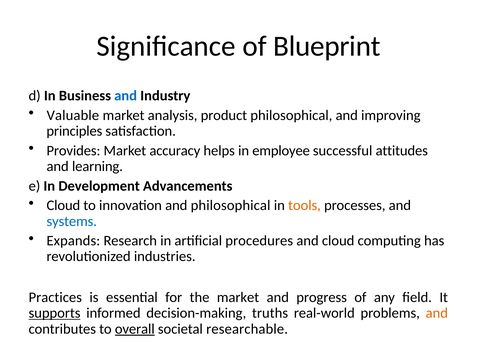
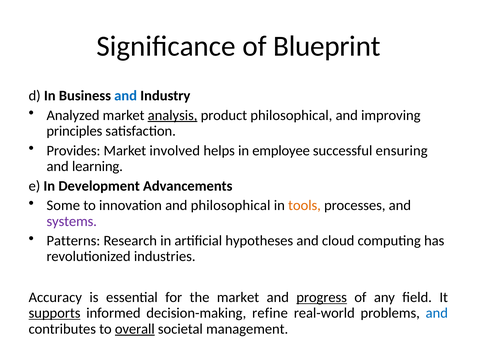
Valuable: Valuable -> Analyzed (73, 115)
analysis underline: none -> present (173, 115)
accuracy: accuracy -> involved (175, 150)
attitudes: attitudes -> ensuring (402, 150)
Cloud: Cloud -> Some (63, 205)
systems colour: blue -> purple (72, 221)
Expands: Expands -> Patterns (73, 241)
procedures: procedures -> hypotheses (259, 241)
Practices: Practices -> Accuracy (55, 297)
progress underline: none -> present (322, 297)
truths: truths -> refine (270, 313)
and colour: orange -> blue (437, 313)
researchable: researchable -> management (247, 329)
